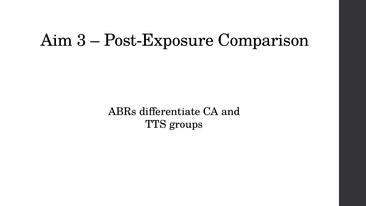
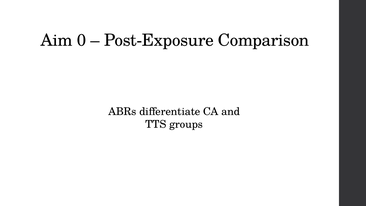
3: 3 -> 0 (81, 40)
